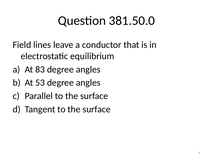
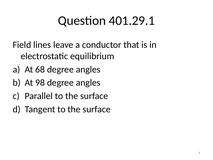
381.50.0: 381.50.0 -> 401.29.1 (132, 21)
83: 83 -> 68 (40, 69)
53: 53 -> 98 (40, 83)
